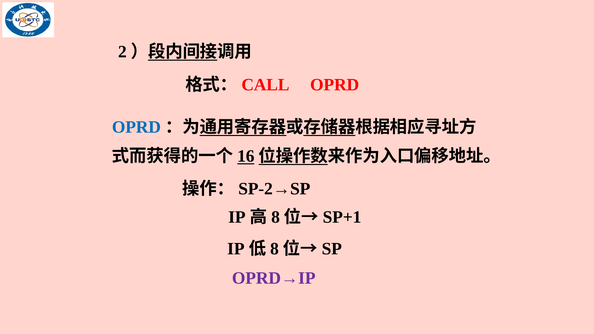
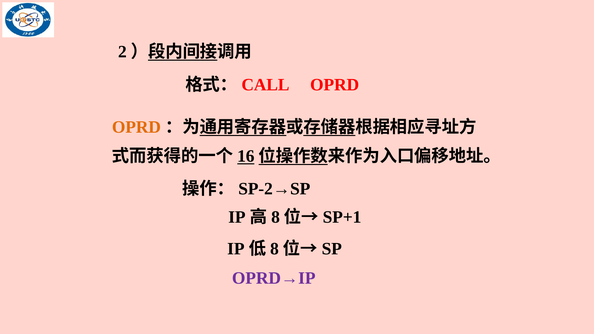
OPRD colour: blue -> orange (136, 127)
